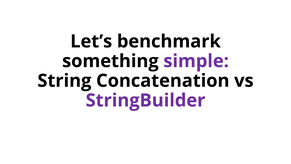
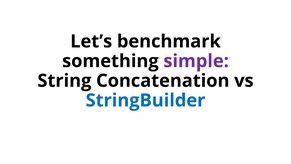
StringBuilder colour: purple -> blue (146, 100)
